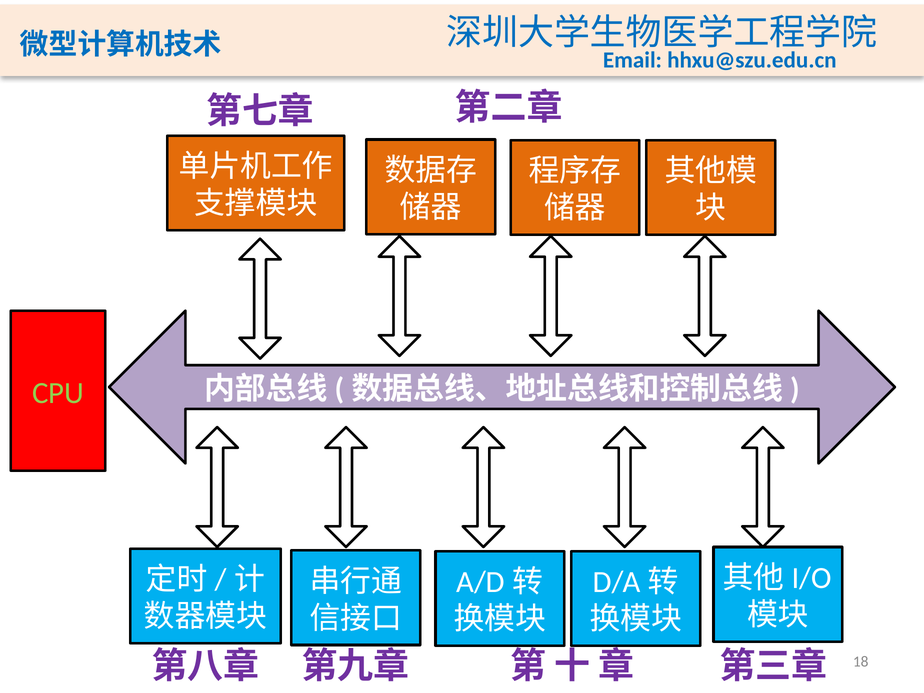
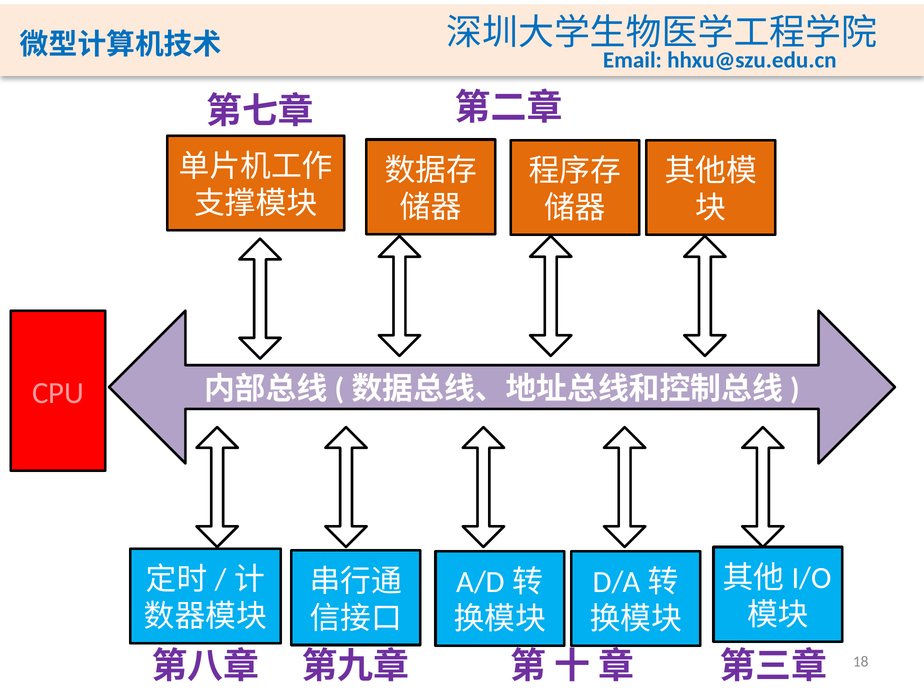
CPU colour: light green -> pink (58, 393)
